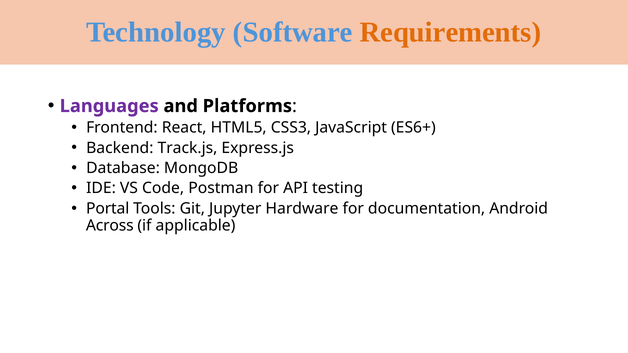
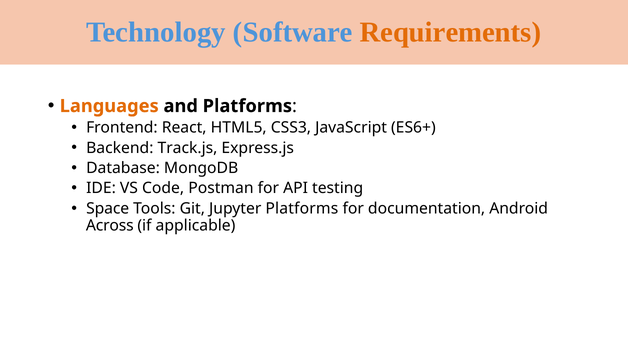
Languages colour: purple -> orange (109, 106)
Portal: Portal -> Space (108, 209)
Jupyter Hardware: Hardware -> Platforms (302, 209)
